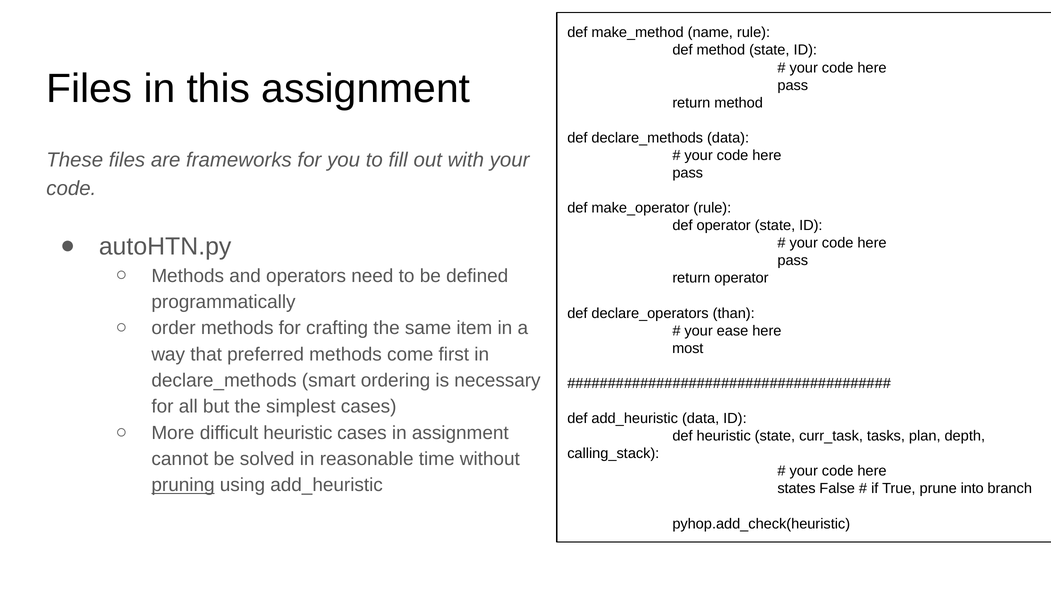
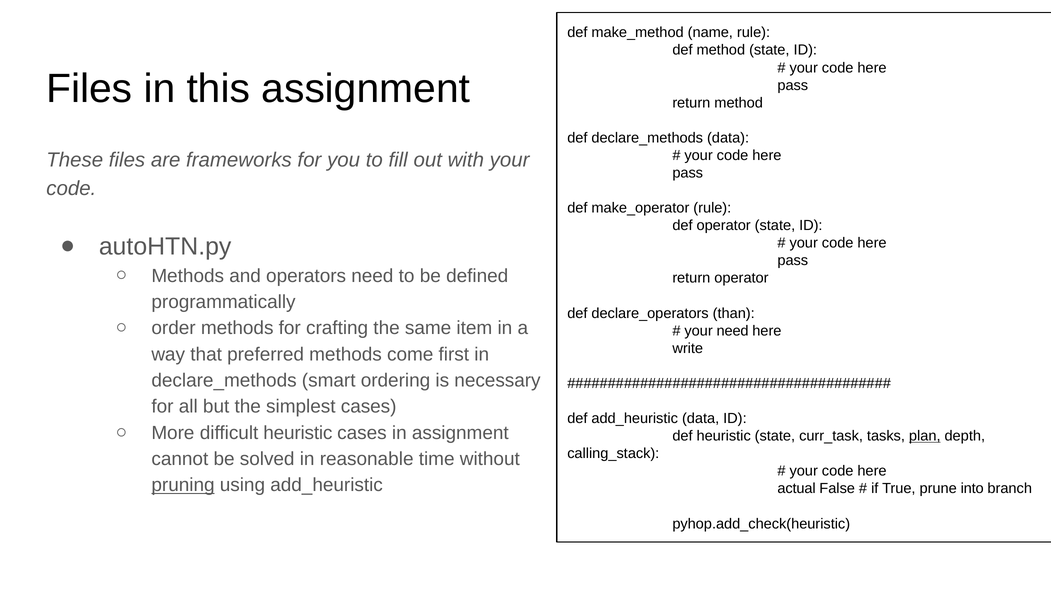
your ease: ease -> need (733, 331)
most: most -> write (688, 348)
plan underline: none -> present (925, 436)
states: states -> actual (797, 489)
